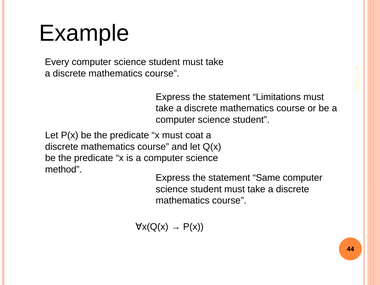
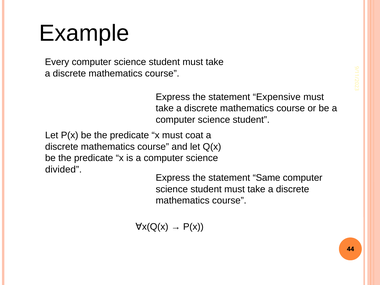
Limitations: Limitations -> Expensive (277, 97)
method: method -> divided (63, 169)
